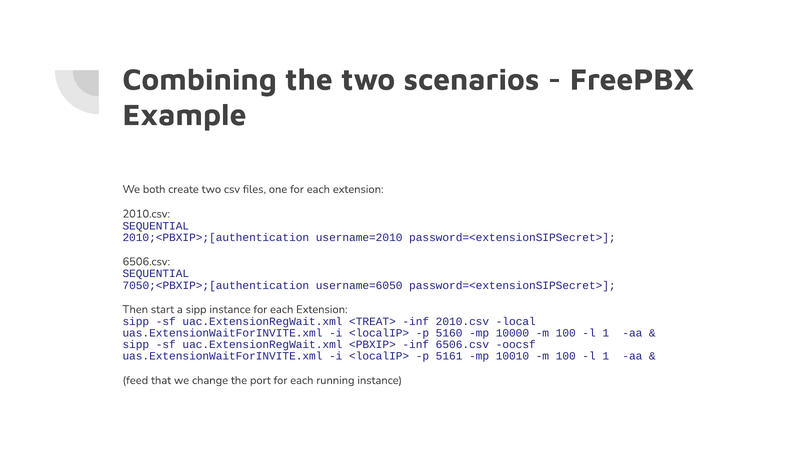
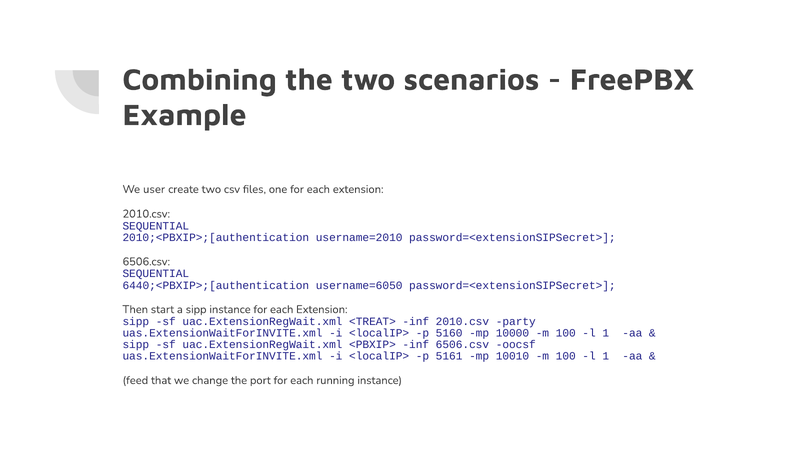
both: both -> user (154, 189)
7050;<PBXIP>;[authentication: 7050;<PBXIP>;[authentication -> 6440;<PBXIP>;[authentication (216, 285)
local: local -> party (516, 321)
